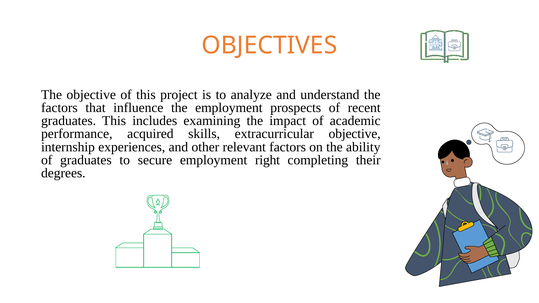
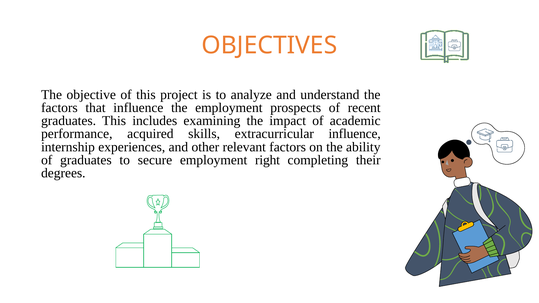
extracurricular objective: objective -> influence (355, 134)
